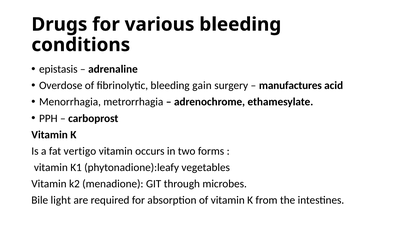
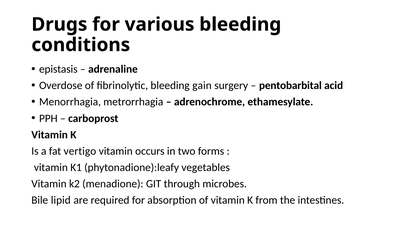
manufactures: manufactures -> pentobarbital (290, 86)
light: light -> lipid (61, 200)
